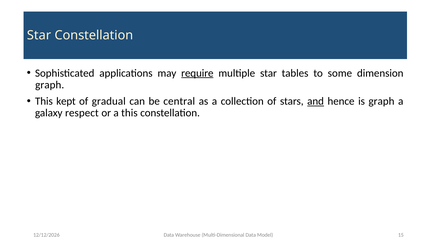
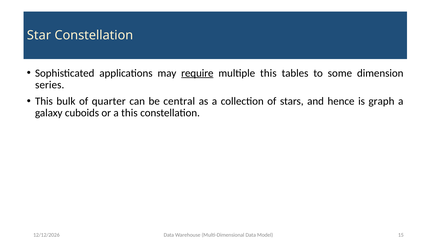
multiple star: star -> this (268, 73)
graph: graph -> series (50, 85)
kept: kept -> bulk (66, 101)
gradual: gradual -> quarter (109, 101)
and underline: present -> none (316, 101)
respect: respect -> cuboids (82, 113)
